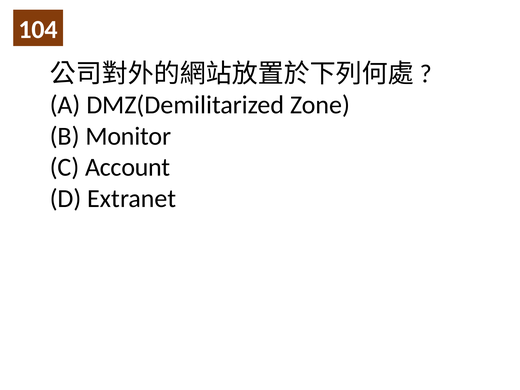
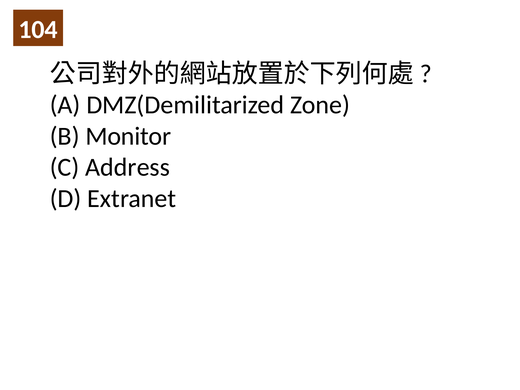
Account: Account -> Address (128, 167)
